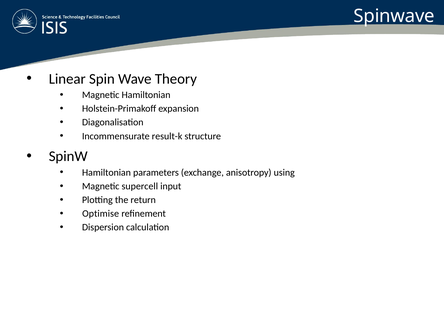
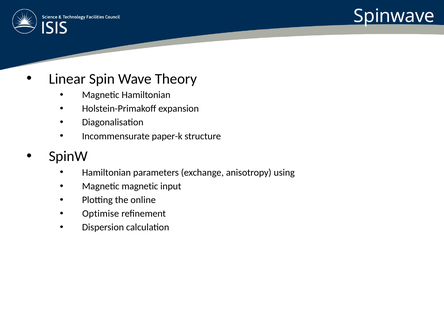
result-k: result-k -> paper-k (167, 136)
Magnetic supercell: supercell -> magnetic (140, 186)
return: return -> online (143, 200)
